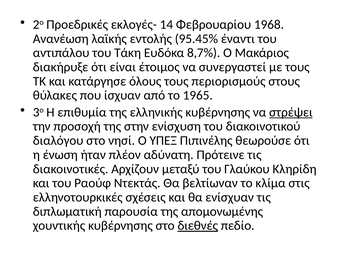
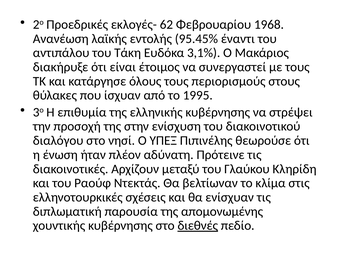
14: 14 -> 62 (166, 25)
8,7%: 8,7% -> 3,1% (204, 53)
1965: 1965 -> 1995 (198, 95)
στρέψει underline: present -> none (291, 112)
